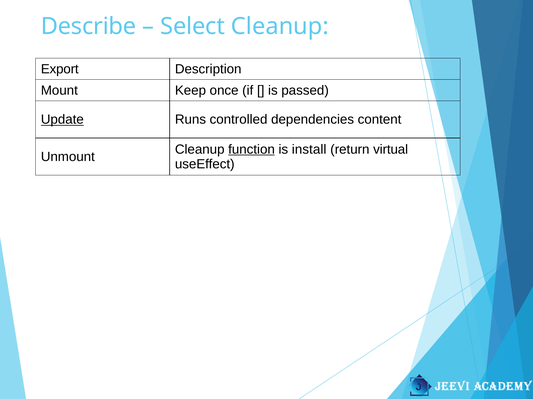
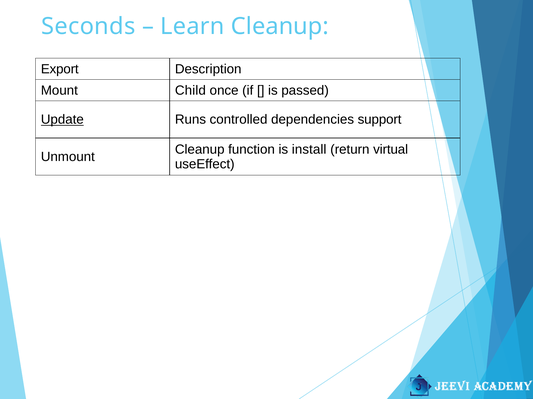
Describe: Describe -> Seconds (88, 26)
Select: Select -> Learn (192, 26)
Keep: Keep -> Child (190, 91)
content: content -> support (380, 120)
function underline: present -> none (252, 150)
